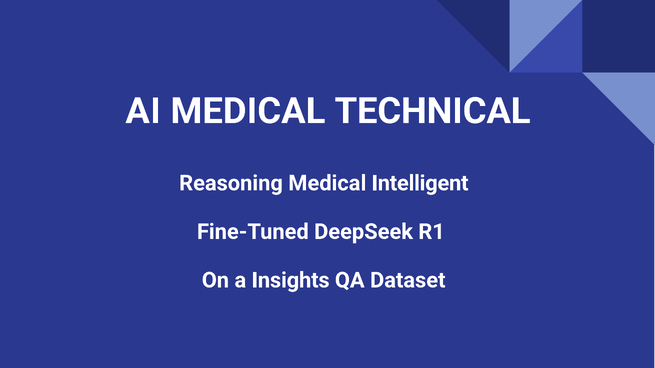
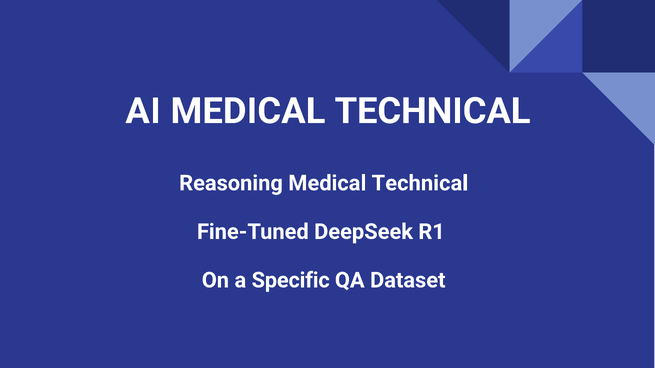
Reasoning Medical Intelligent: Intelligent -> Technical (420, 183)
Insights: Insights -> Specific (291, 281)
